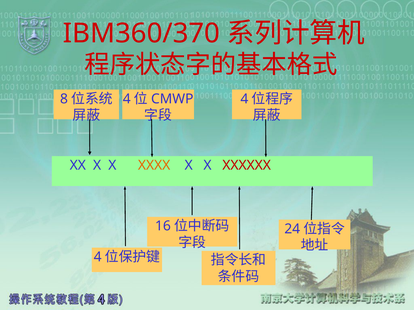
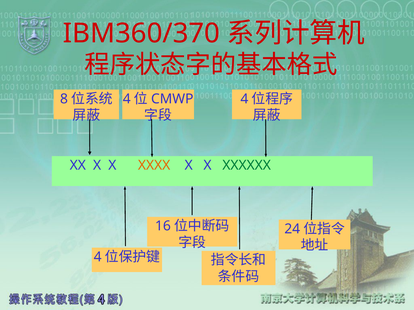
XXXXXX colour: red -> green (247, 166)
